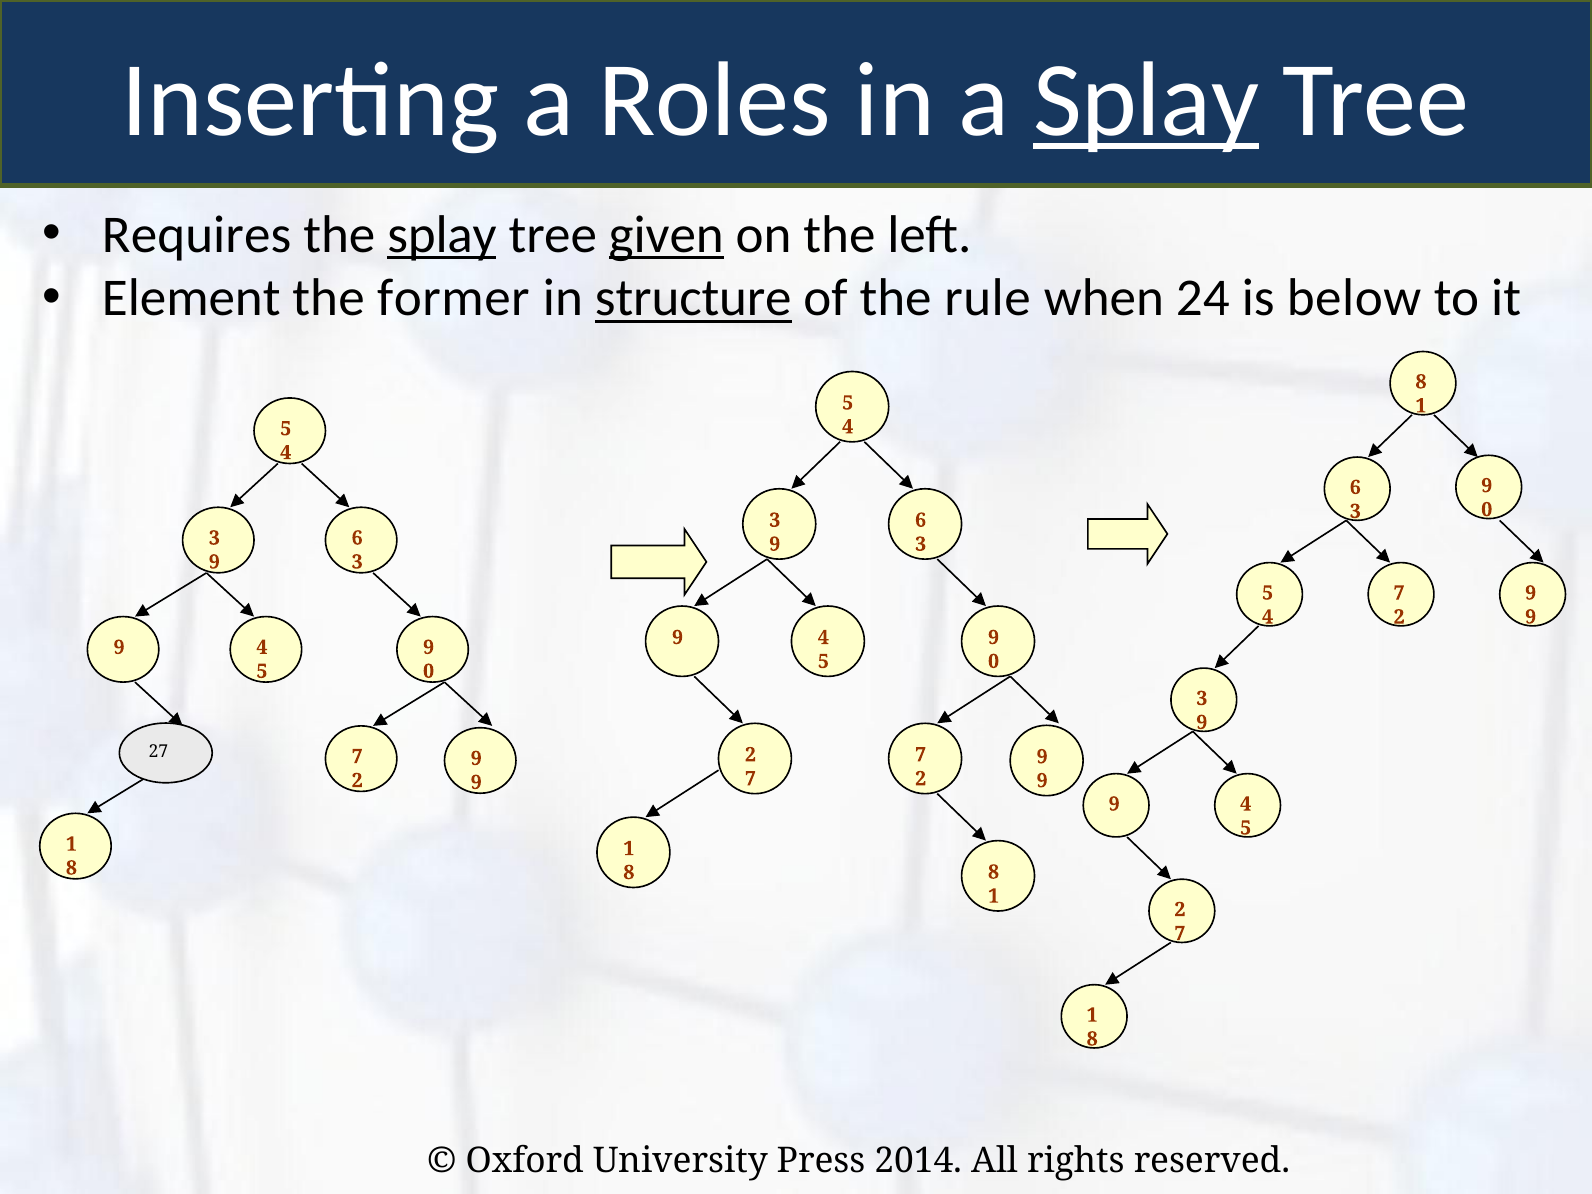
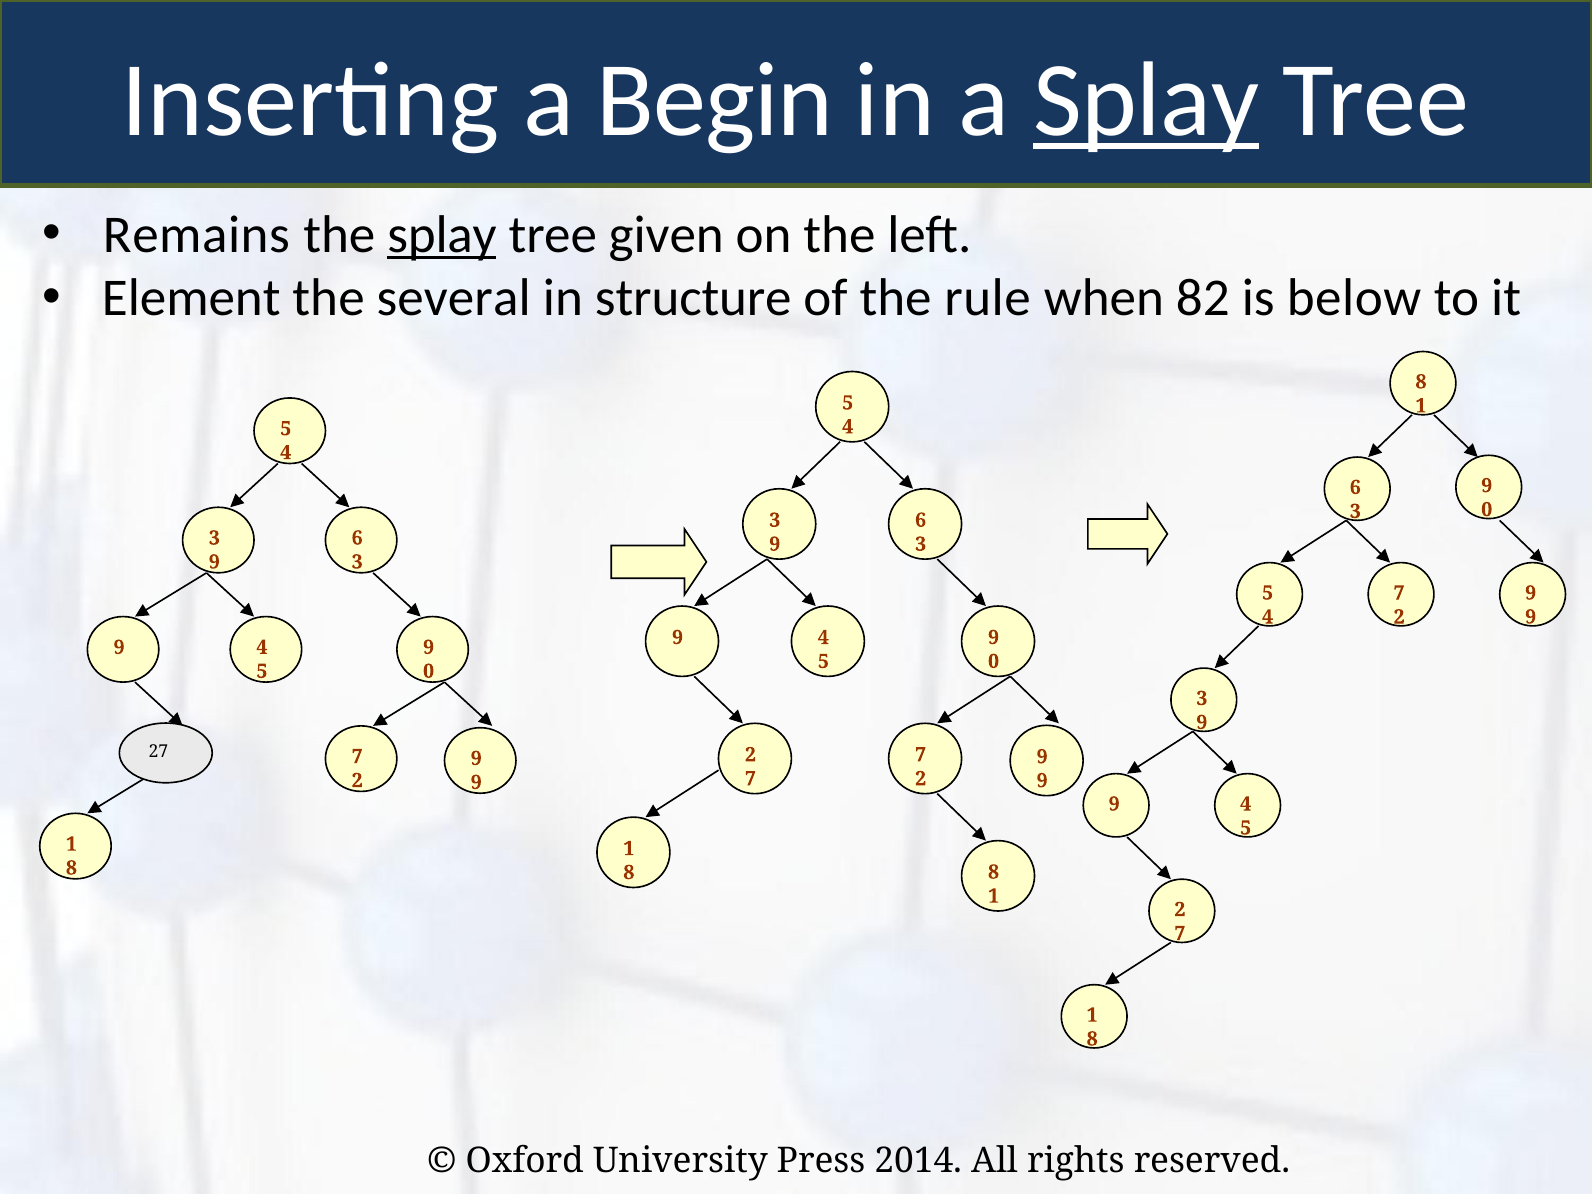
Roles: Roles -> Begin (715, 100)
Requires: Requires -> Remains (196, 235)
given underline: present -> none (666, 235)
former: former -> several (454, 298)
structure underline: present -> none (693, 298)
24: 24 -> 82 (1203, 298)
